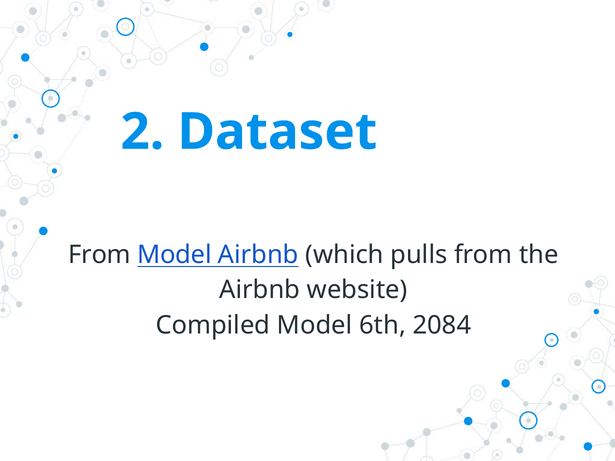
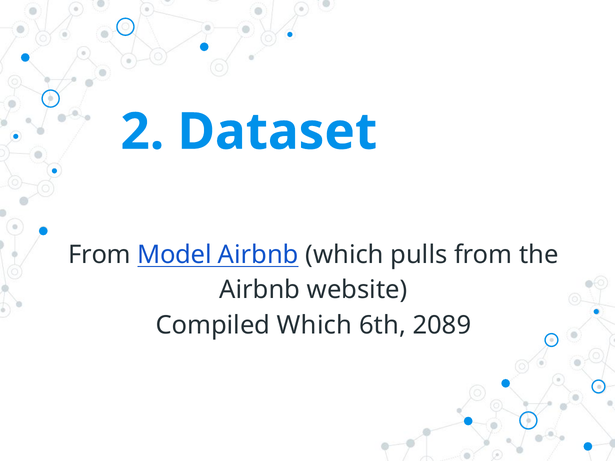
Compiled Model: Model -> Which (315, 326)
2084: 2084 -> 2089 (442, 326)
